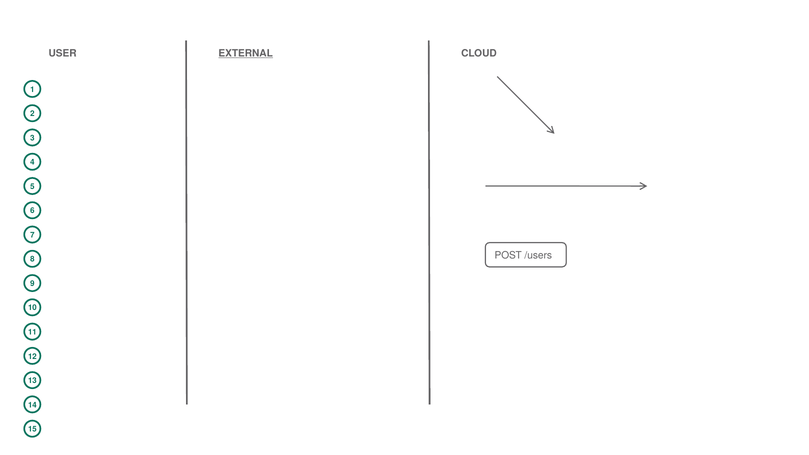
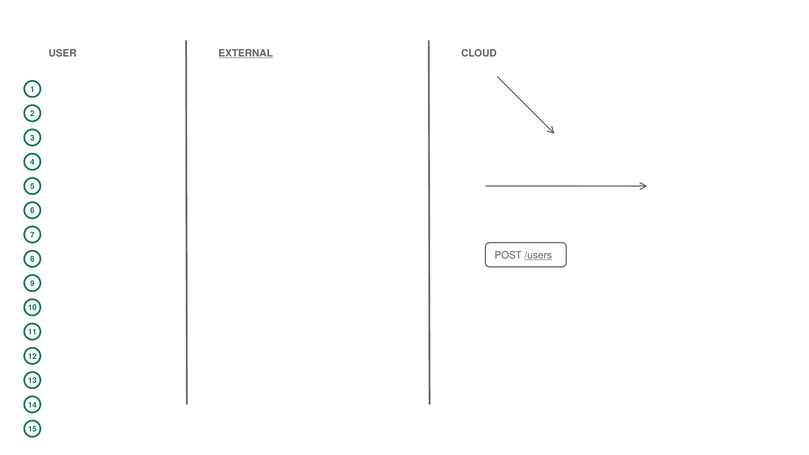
/users underline: none -> present (538, 255)
